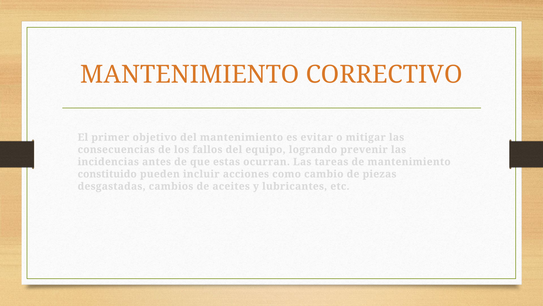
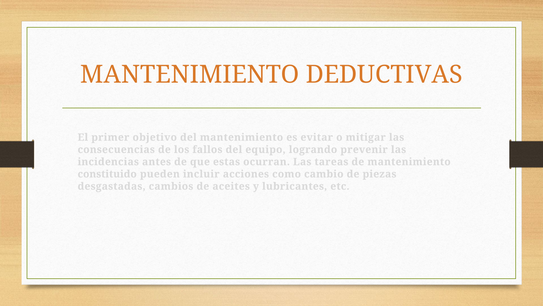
CORRECTIVO: CORRECTIVO -> DEDUCTIVAS (384, 75)
